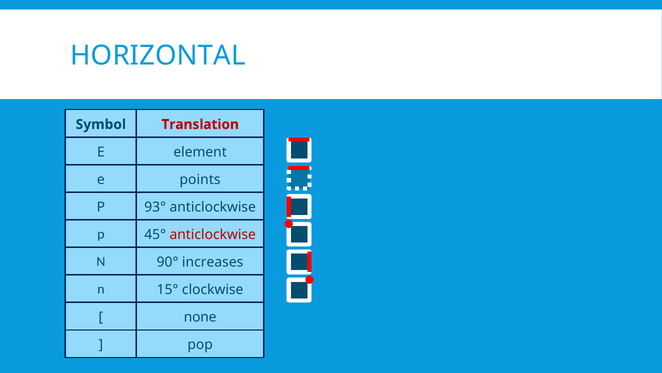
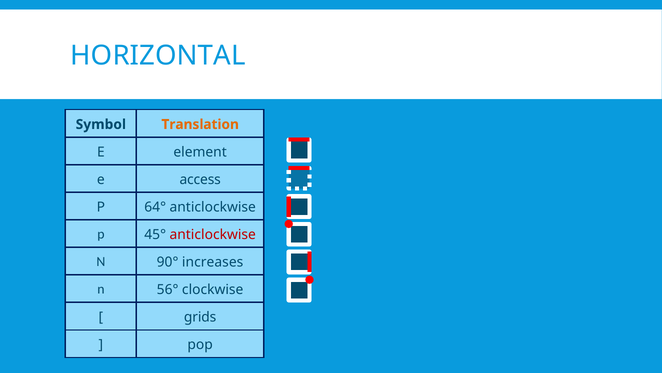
Translation colour: red -> orange (200, 124)
points: points -> access (200, 179)
93°: 93° -> 64° (155, 207)
15°: 15° -> 56° (168, 289)
none: none -> grids (200, 317)
